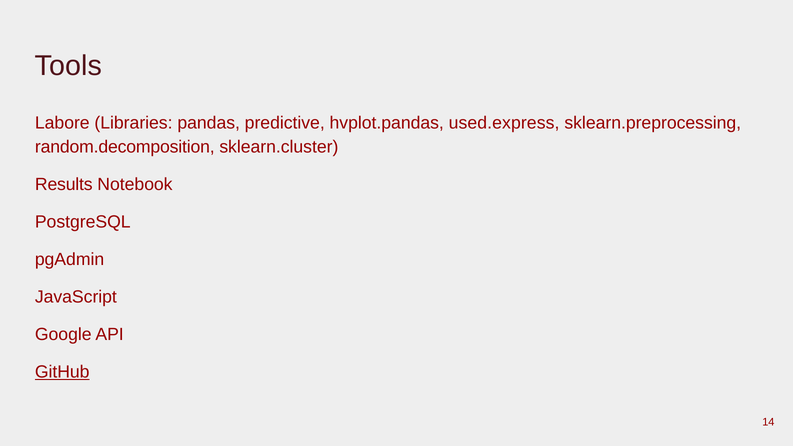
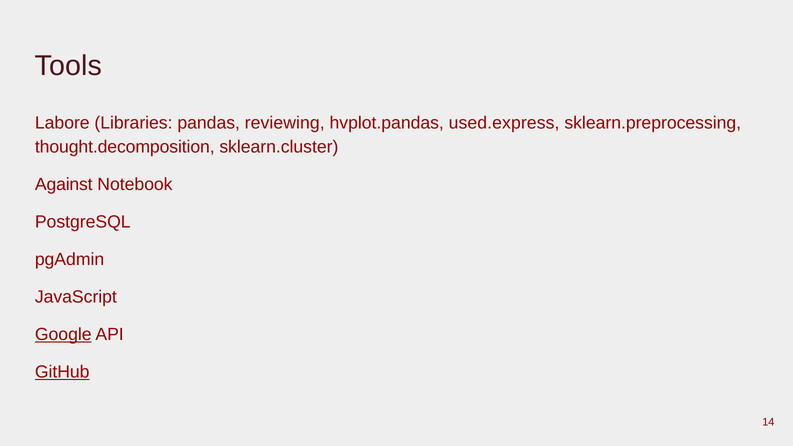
predictive: predictive -> reviewing (285, 123)
random.decomposition: random.decomposition -> thought.decomposition (125, 147)
Results: Results -> Against (64, 185)
Google underline: none -> present (63, 335)
